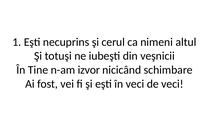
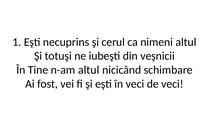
n-am izvor: izvor -> altul (89, 70)
